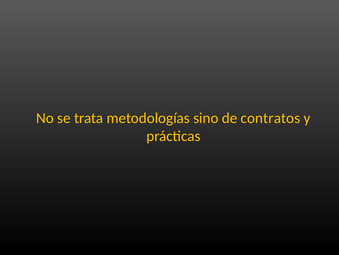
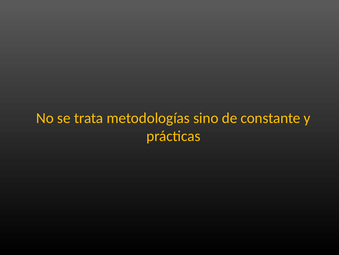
contratos: contratos -> constante (271, 118)
